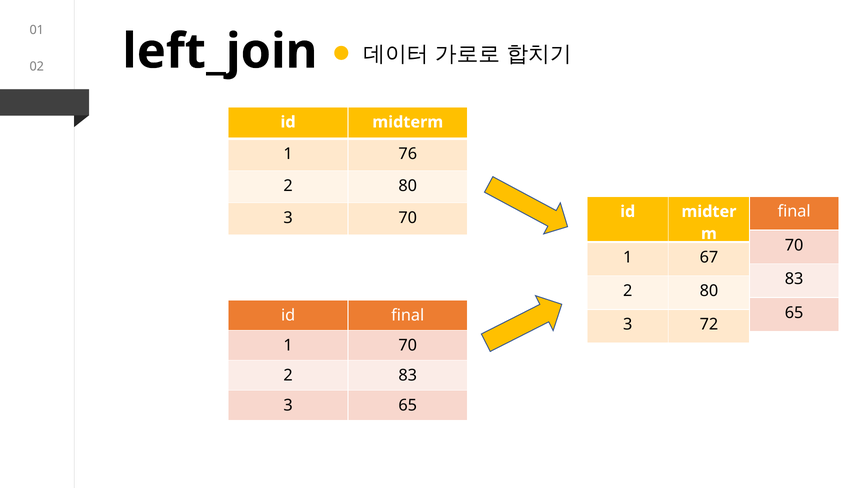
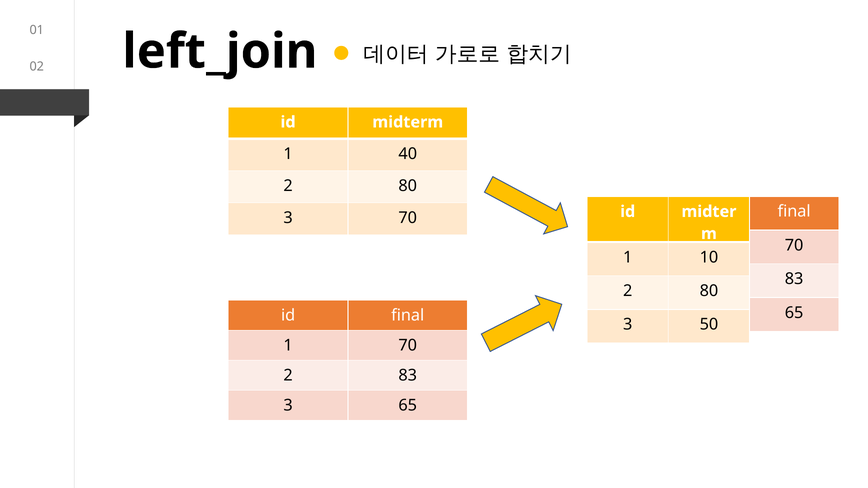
76: 76 -> 40 (408, 154)
67: 67 -> 10 (709, 257)
72: 72 -> 50 (709, 325)
